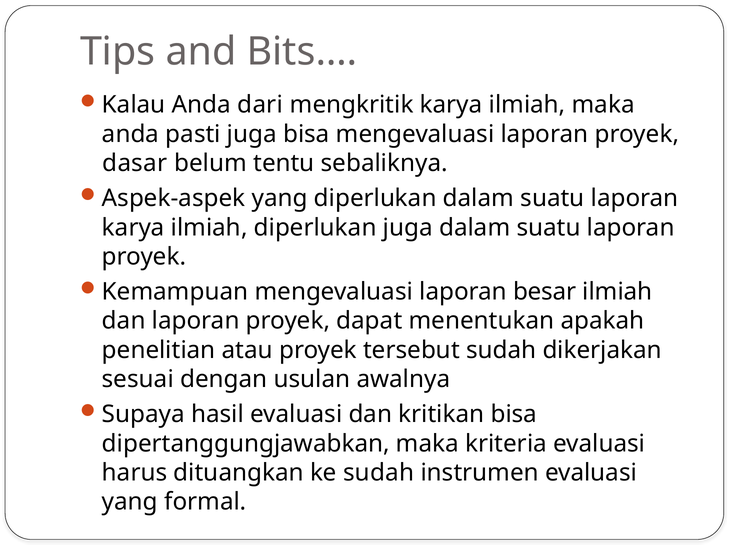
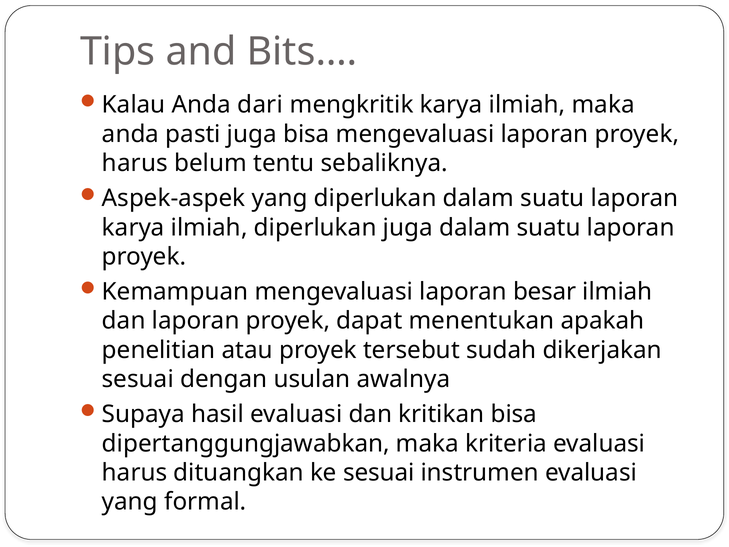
dasar: dasar -> harus (135, 163)
ke sudah: sudah -> sesuai (379, 472)
